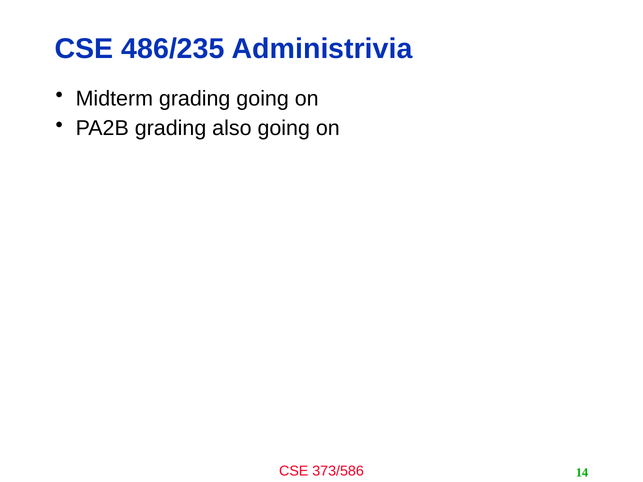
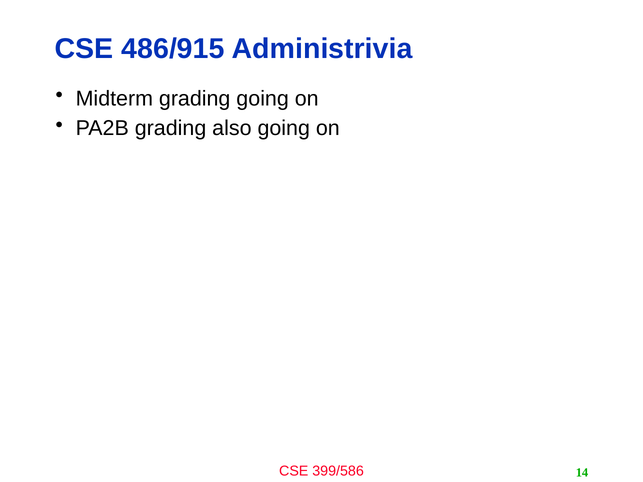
486/235: 486/235 -> 486/915 (173, 49)
373/586: 373/586 -> 399/586 (338, 471)
